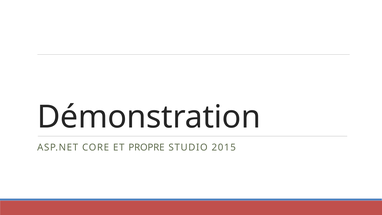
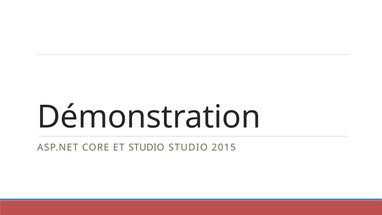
ET PROPRE: PROPRE -> STUDIO (146, 147)
